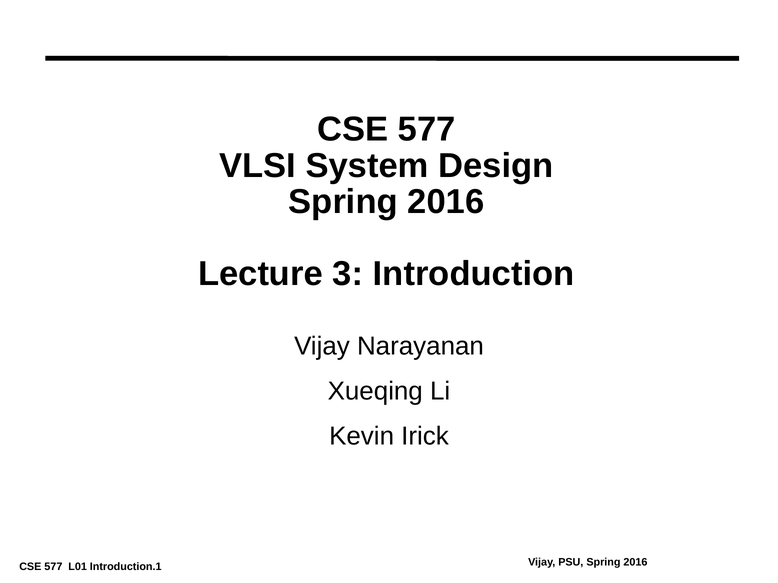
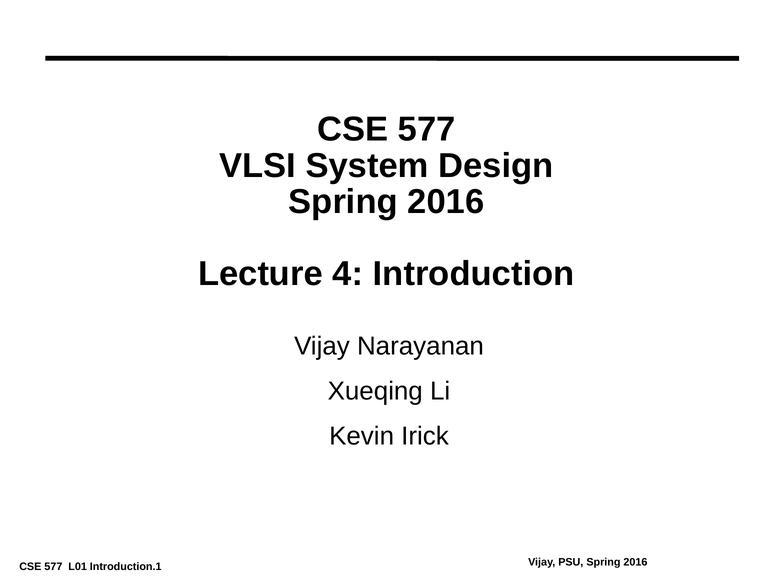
3: 3 -> 4 (348, 274)
